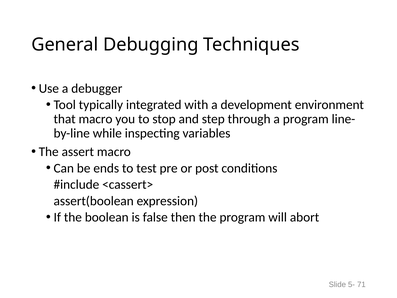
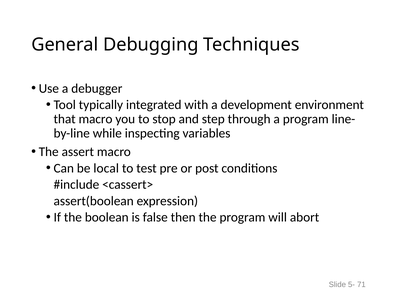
ends: ends -> local (106, 168)
